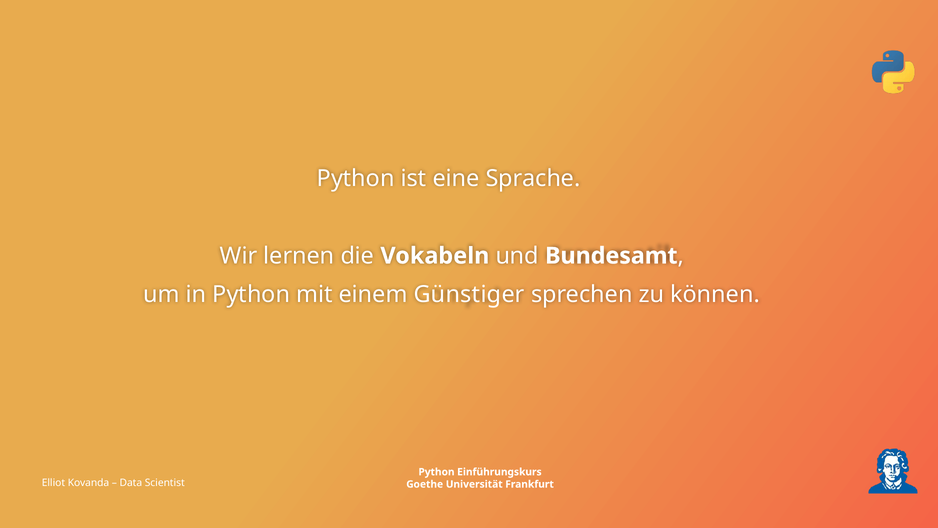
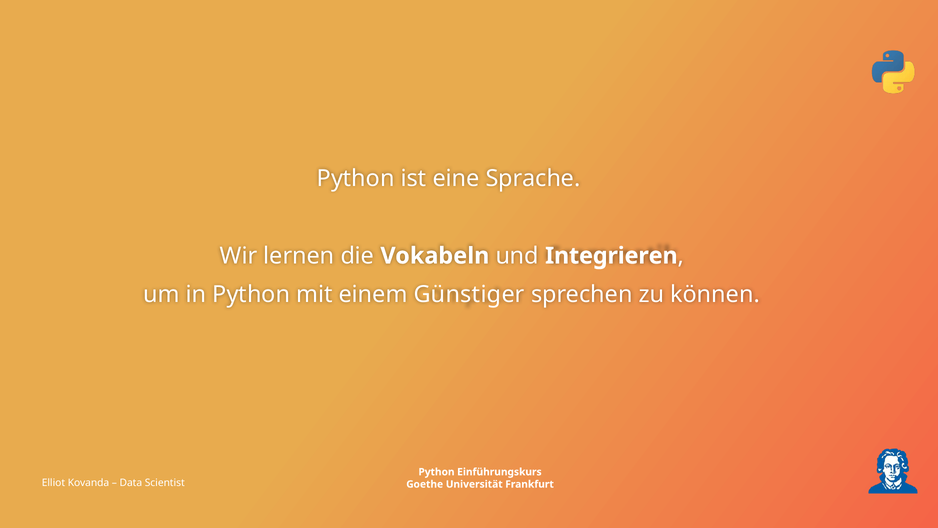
Bundesamt: Bundesamt -> Integrieren (611, 256)
